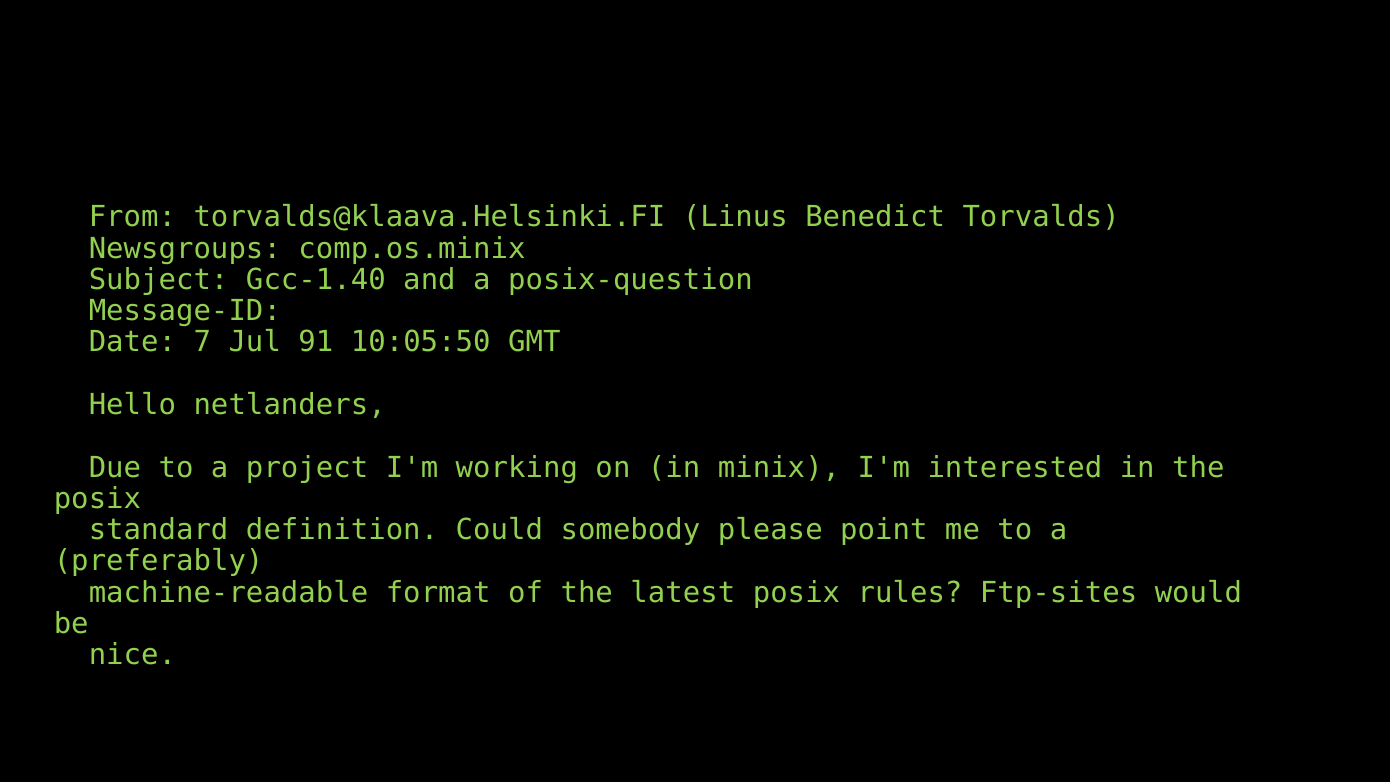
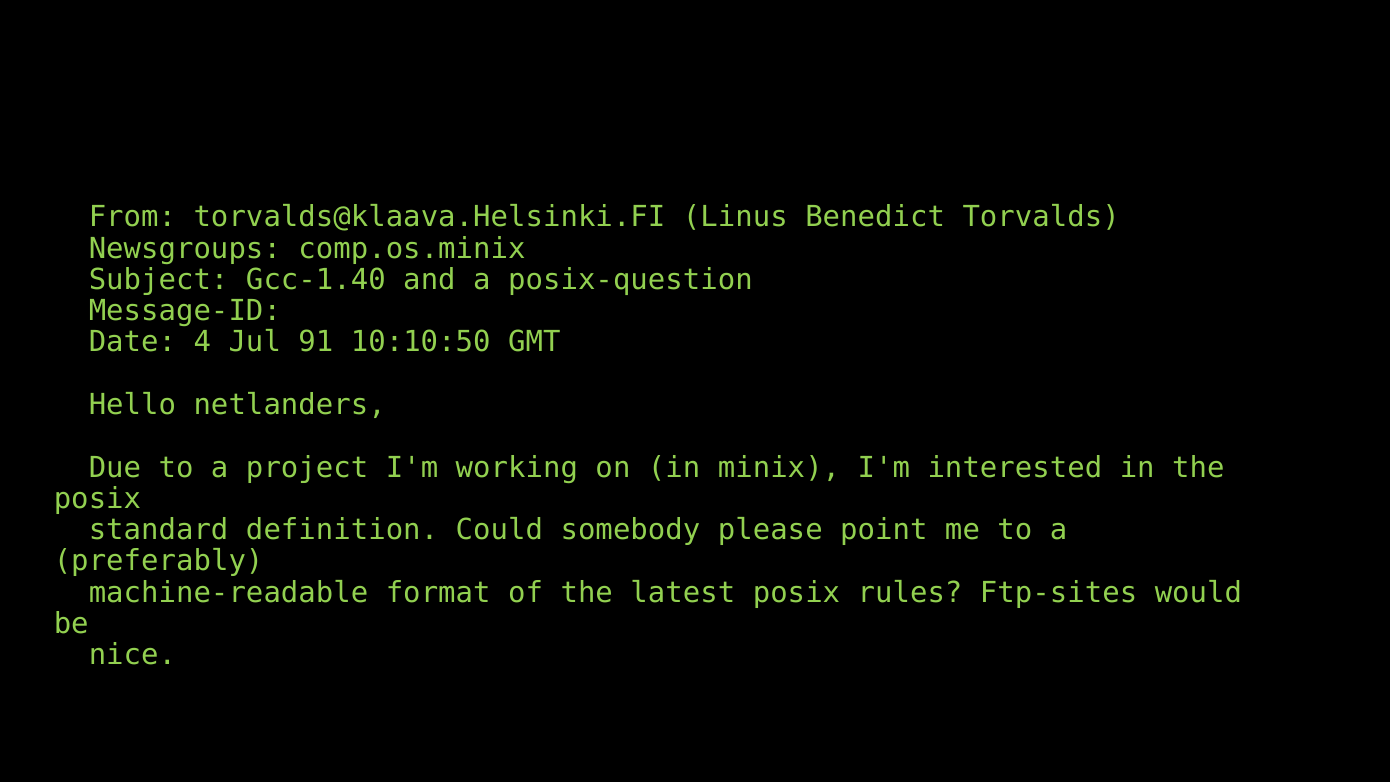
7: 7 -> 4 (202, 342)
10:05:50: 10:05:50 -> 10:10:50 (421, 342)
